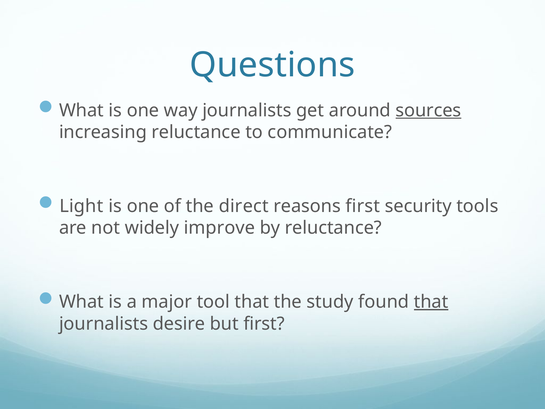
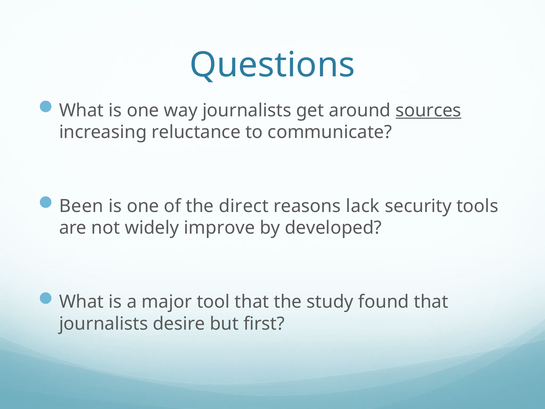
Light: Light -> Been (81, 206)
reasons first: first -> lack (363, 206)
by reluctance: reluctance -> developed (333, 228)
that underline: present -> none (431, 302)
